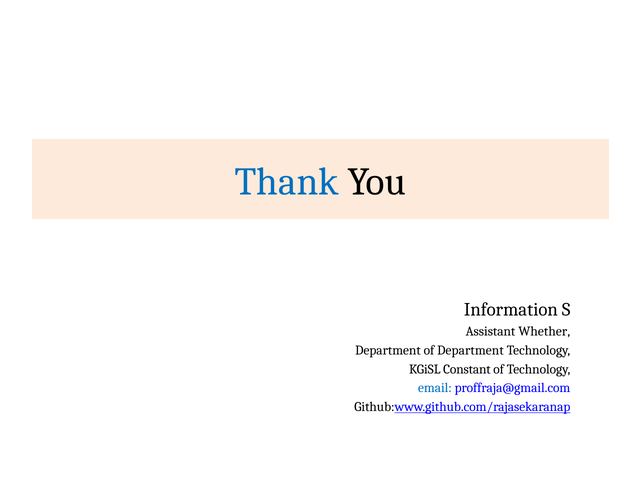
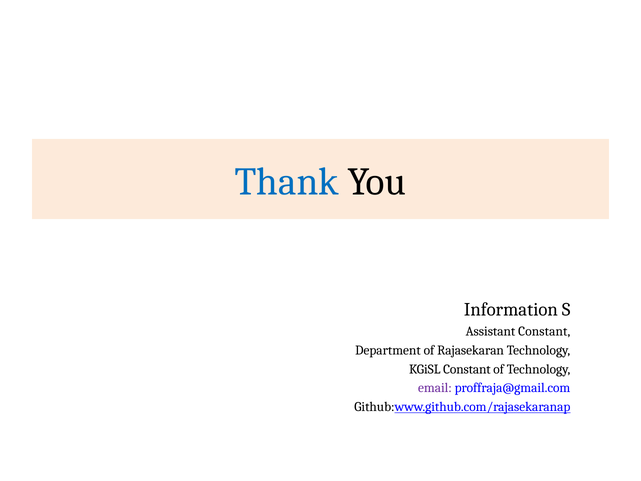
Assistant Whether: Whether -> Constant (544, 331)
of Department: Department -> Rajasekaran (471, 350)
email colour: blue -> purple (435, 388)
